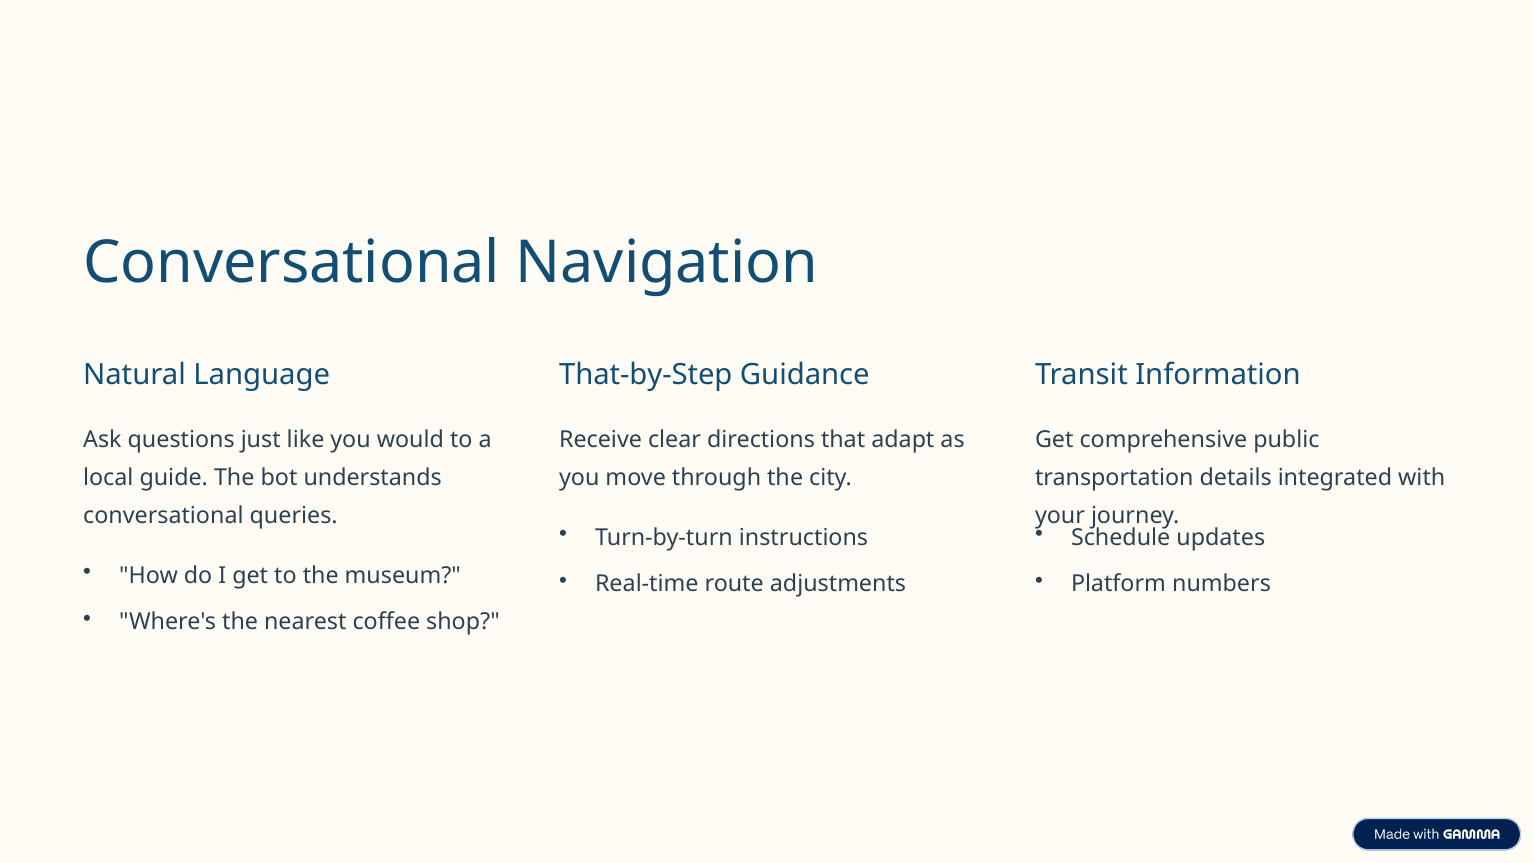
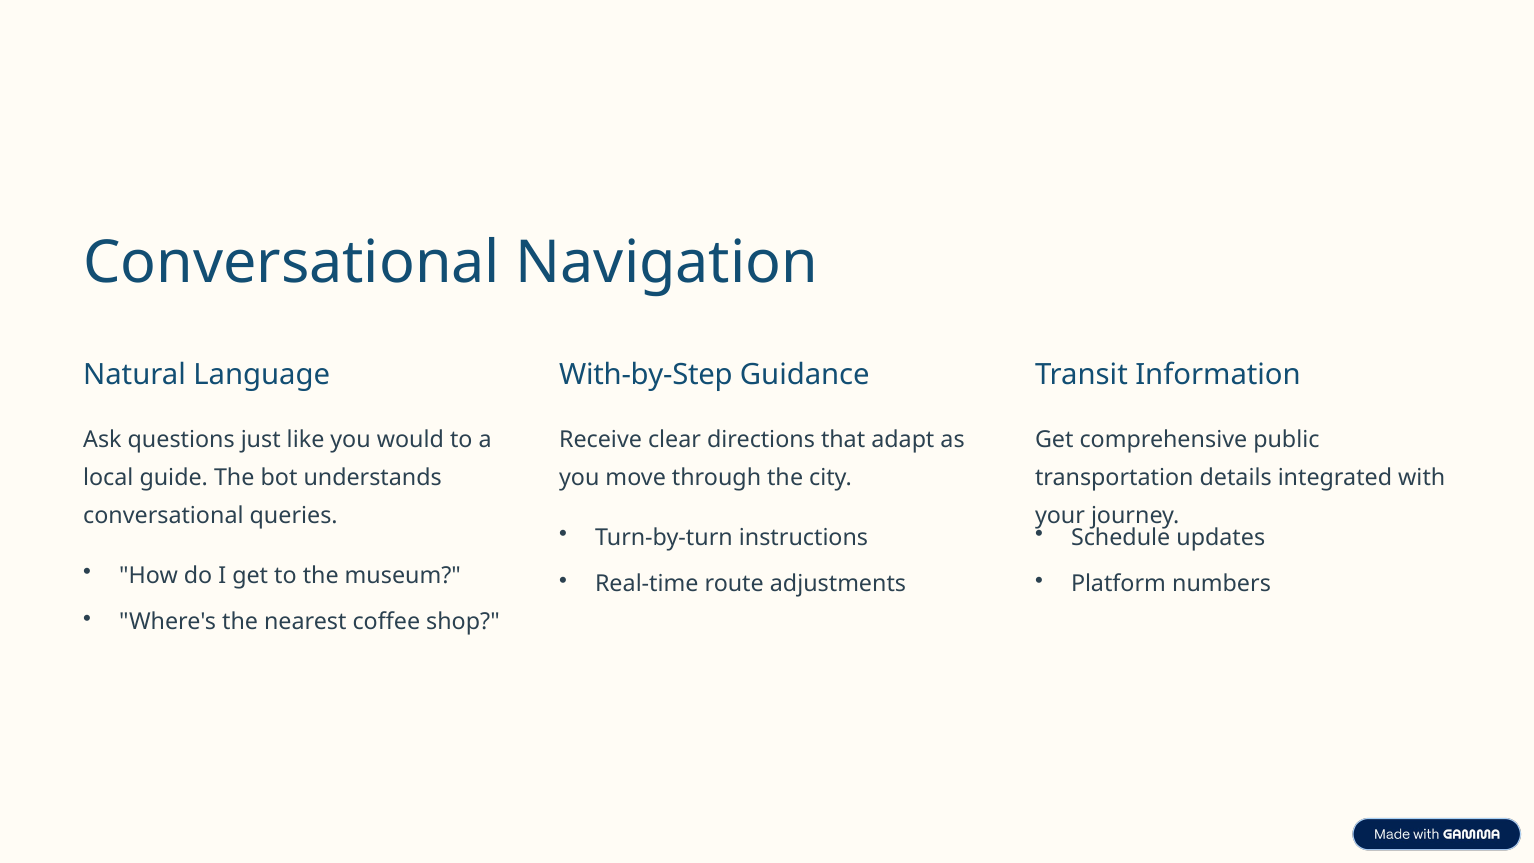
That-by-Step: That-by-Step -> With-by-Step (646, 375)
